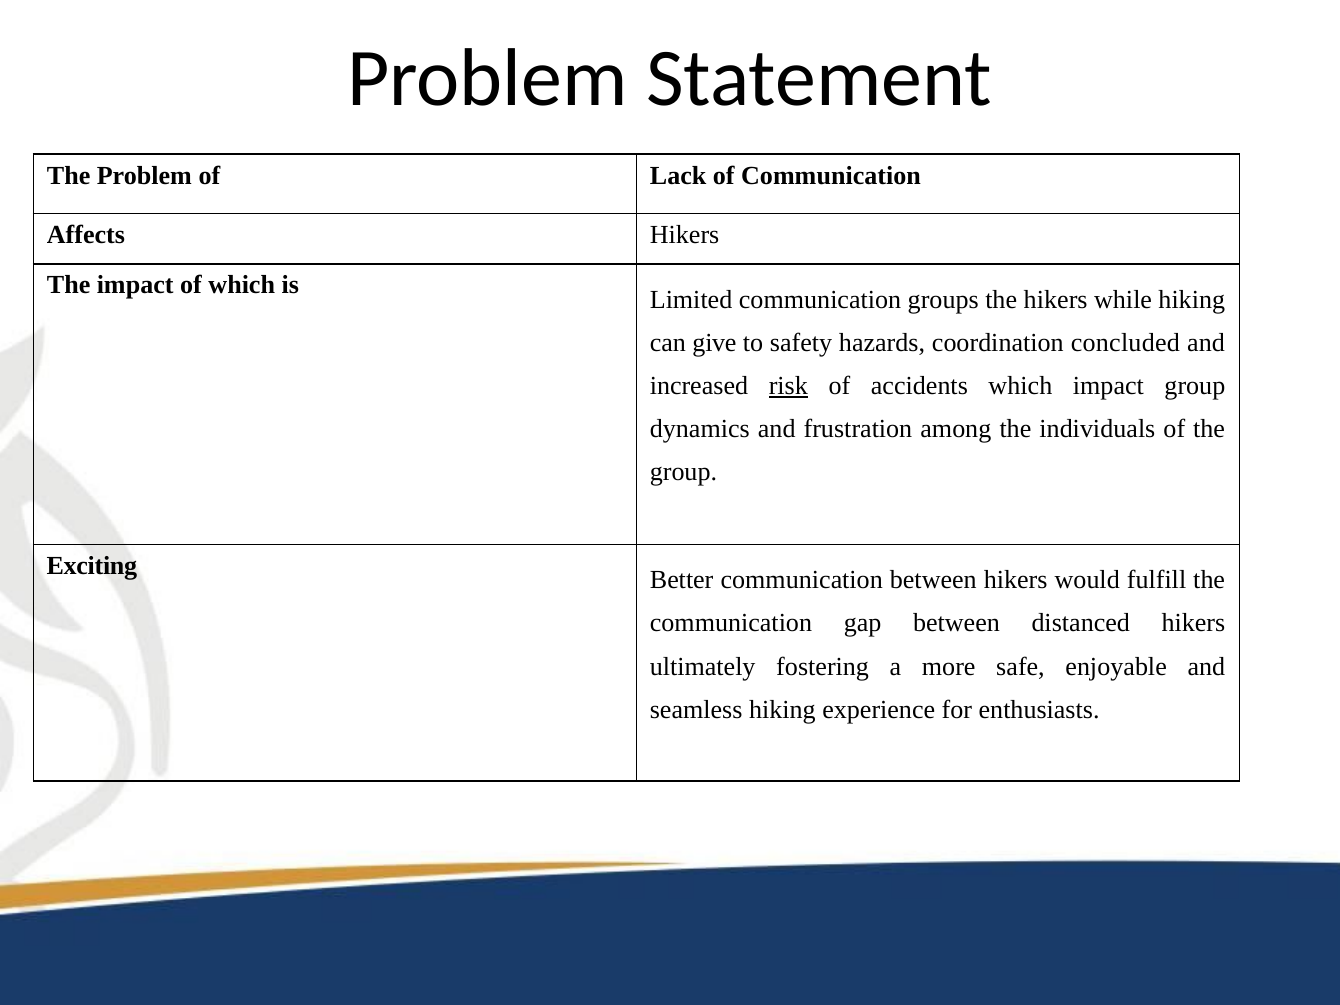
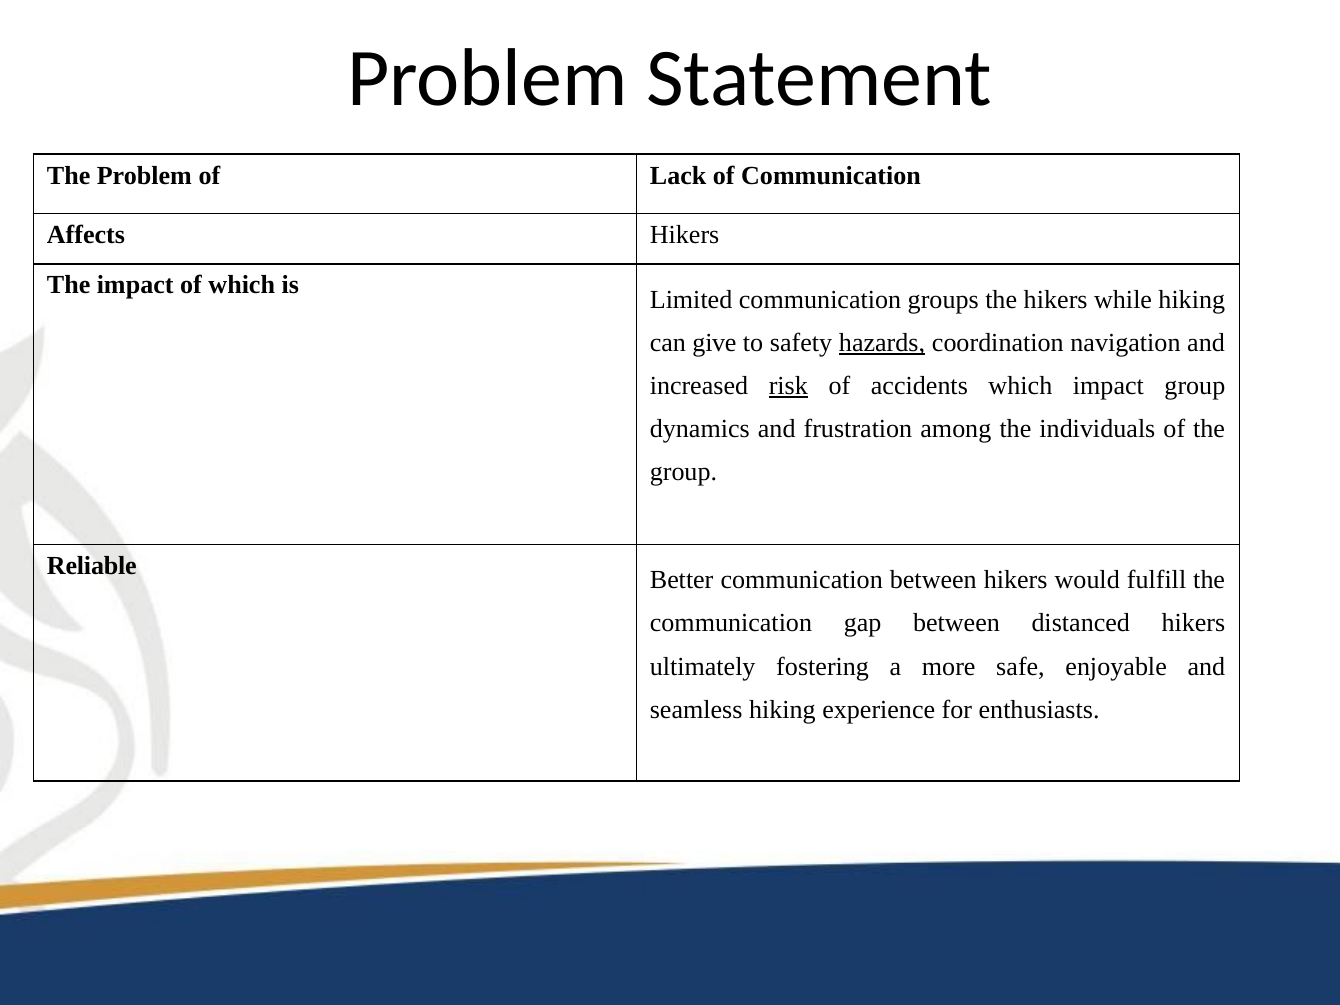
hazards underline: none -> present (882, 343)
concluded: concluded -> navigation (1125, 343)
Exciting: Exciting -> Reliable (92, 566)
